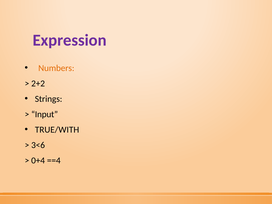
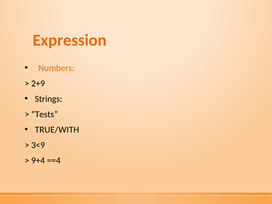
Expression colour: purple -> orange (70, 40)
2+2: 2+2 -> 2+9 (38, 83)
Input: Input -> Tests (45, 114)
3<6: 3<6 -> 3<9 (38, 145)
0+4: 0+4 -> 9+4 (38, 161)
